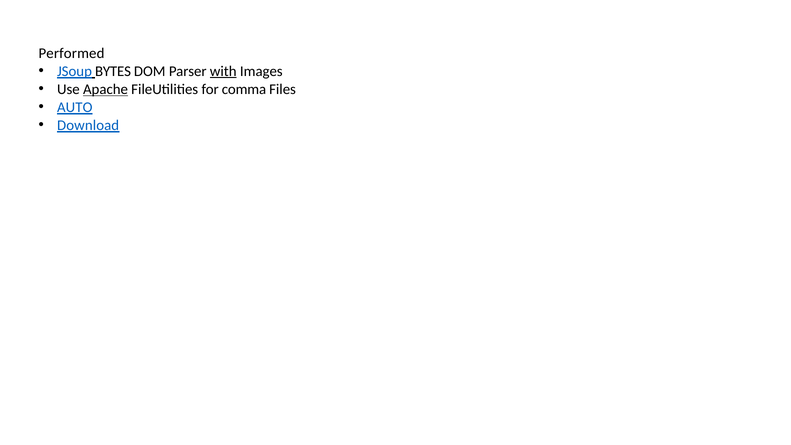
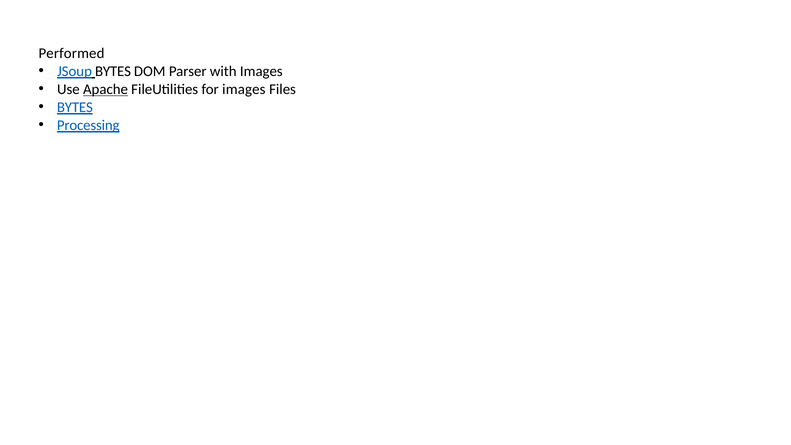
with underline: present -> none (223, 71)
for comma: comma -> images (244, 89)
AUTO: AUTO -> BYTES (75, 107)
Download: Download -> Processing (88, 125)
